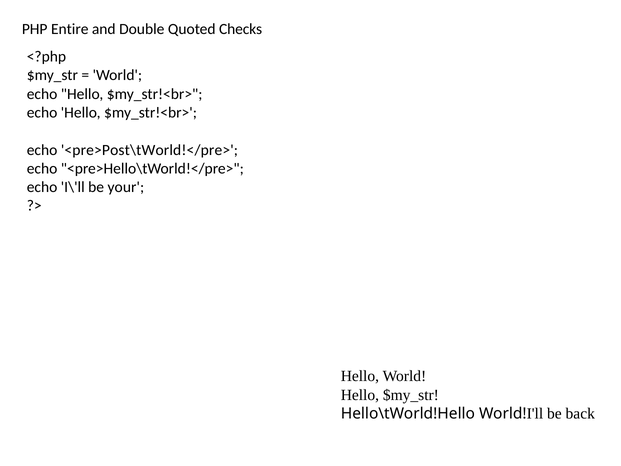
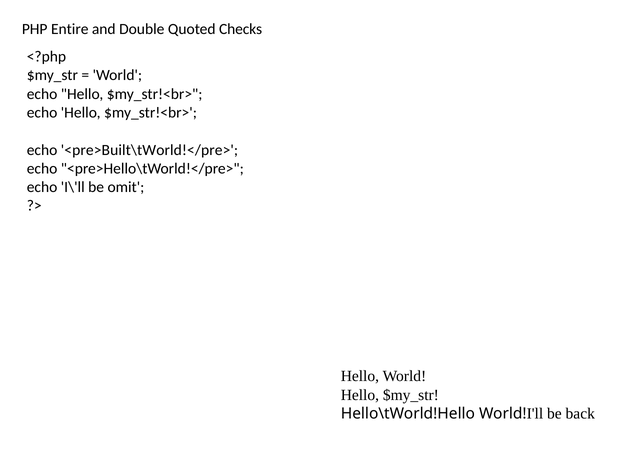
<pre>Post\tWorld!</pre>: <pre>Post\tWorld!</pre> -> <pre>Built\tWorld!</pre> (149, 150)
your: your -> omit (126, 187)
